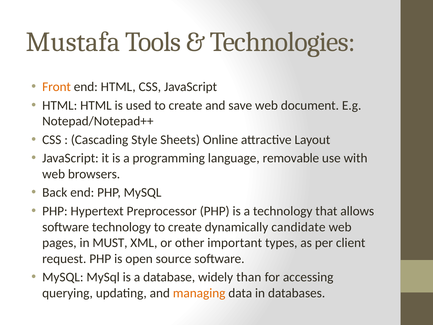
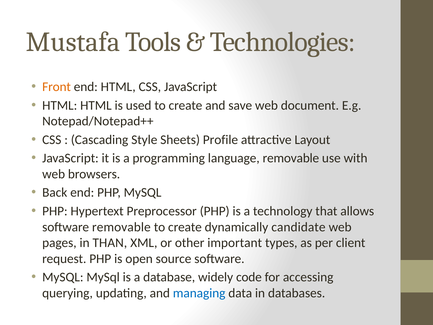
Online: Online -> Profile (220, 140)
software technology: technology -> removable (121, 227)
MUST: MUST -> THAN (110, 243)
than: than -> code (249, 277)
managing colour: orange -> blue (199, 293)
